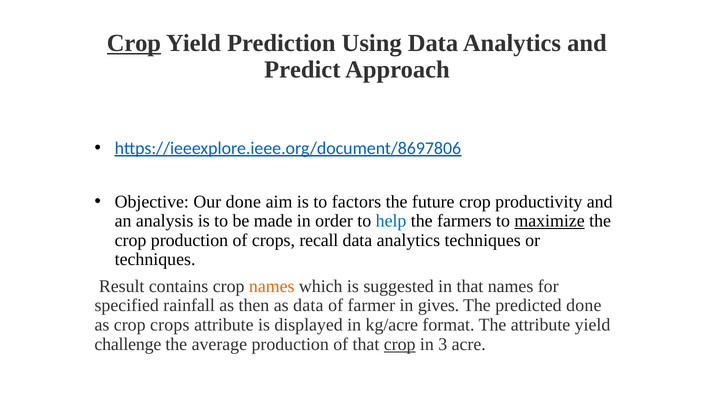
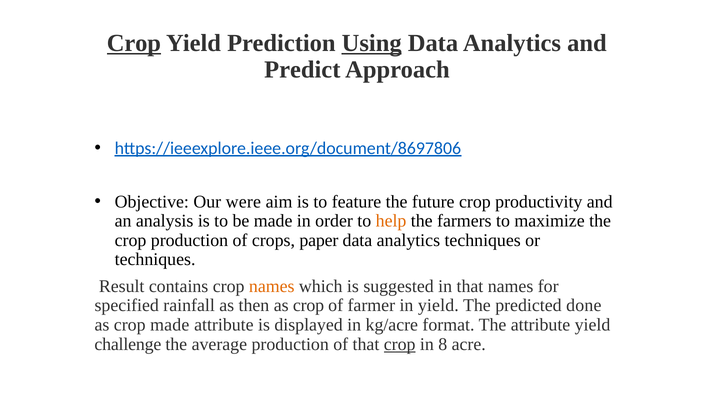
Using underline: none -> present (372, 43)
Our done: done -> were (243, 202)
factors: factors -> feature (357, 202)
help colour: blue -> orange (391, 221)
maximize underline: present -> none (550, 221)
recall: recall -> paper (319, 240)
data: data -> crop (308, 305)
in gives: gives -> yield (438, 305)
crop crops: crops -> made (170, 325)
3: 3 -> 8 (443, 344)
